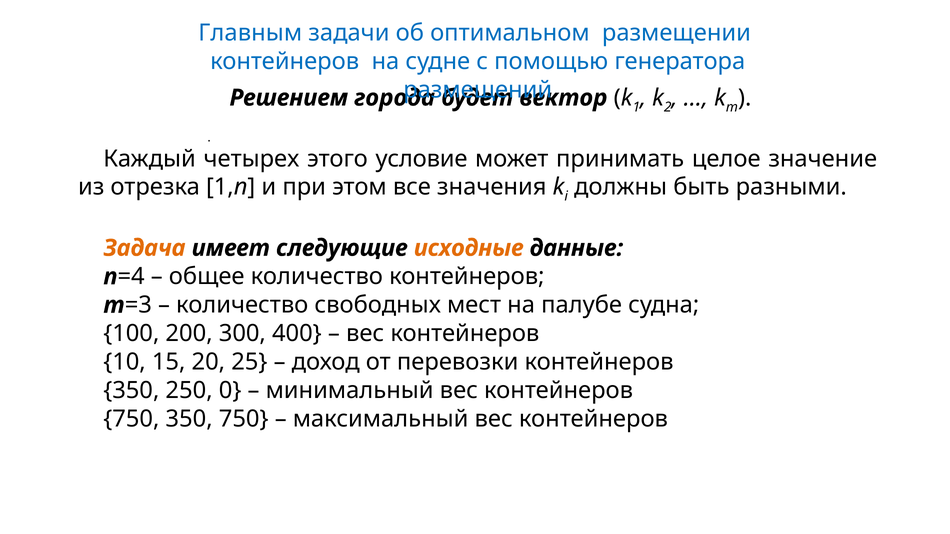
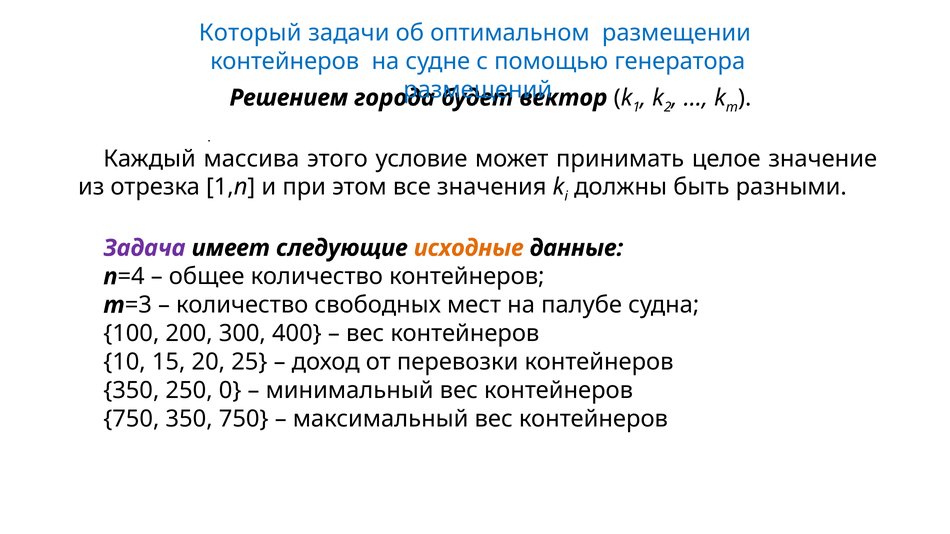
Главным: Главным -> Который (250, 33)
четырех: четырех -> массива (251, 159)
Задача colour: orange -> purple (144, 248)
